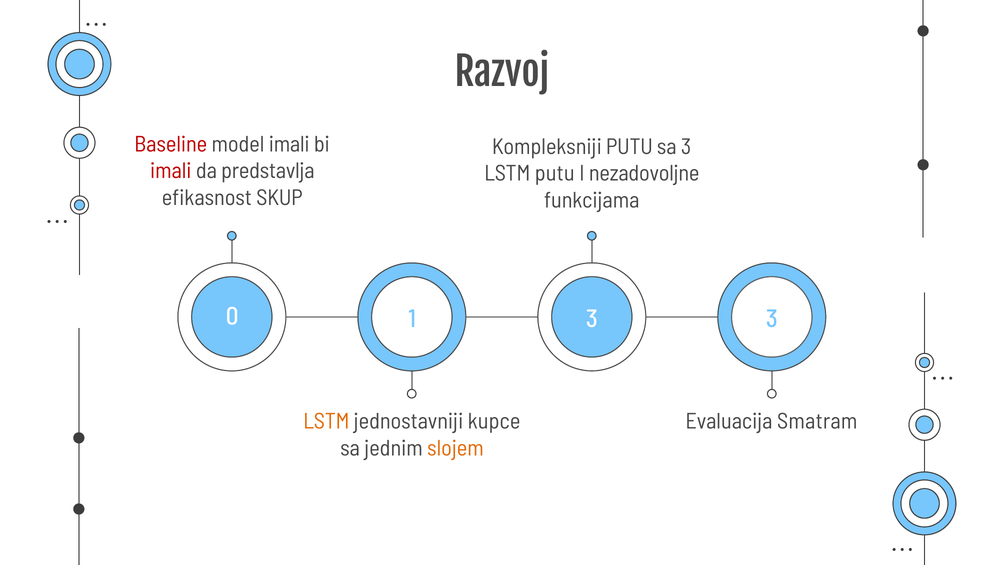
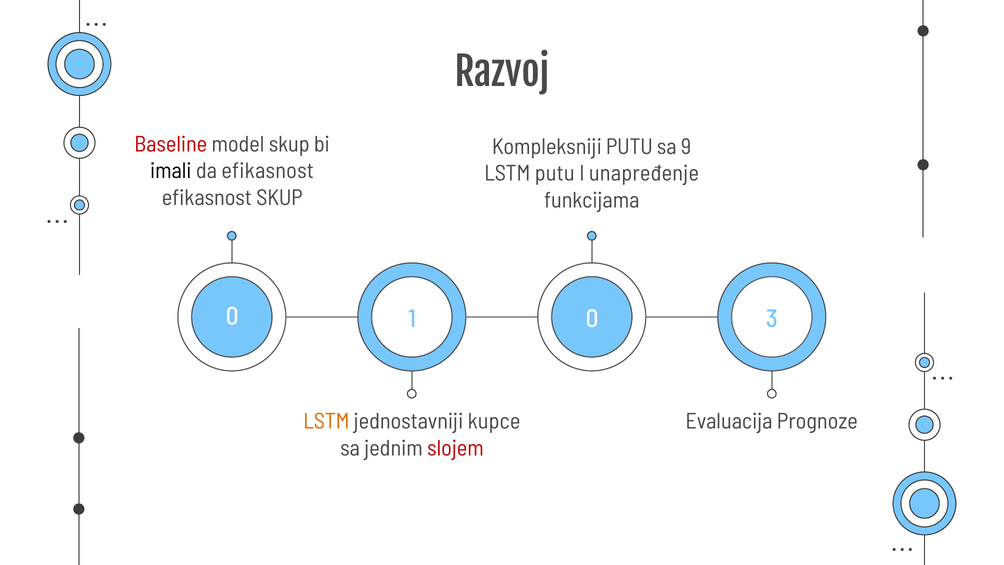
model imali: imali -> skup (289, 144)
sa 3: 3 -> 9 (686, 147)
imali colour: red -> black (171, 171)
da predstavlja: predstavlja -> efikasnost (268, 171)
nezadovoljne: nezadovoljne -> unapređenje (644, 173)
1 3: 3 -> 0 (592, 319)
Smatram: Smatram -> Prognoze (817, 421)
slojem colour: orange -> red (455, 448)
